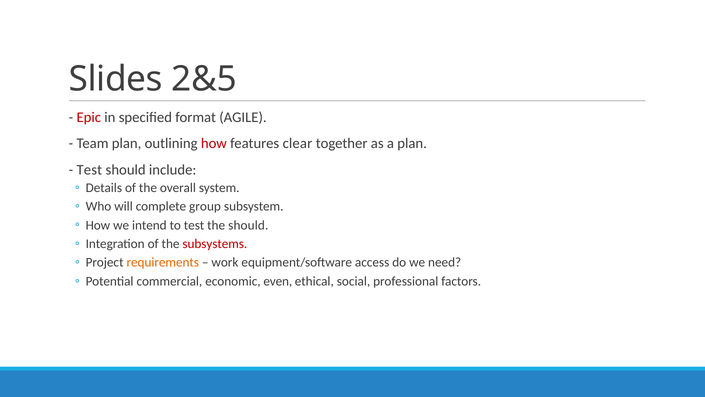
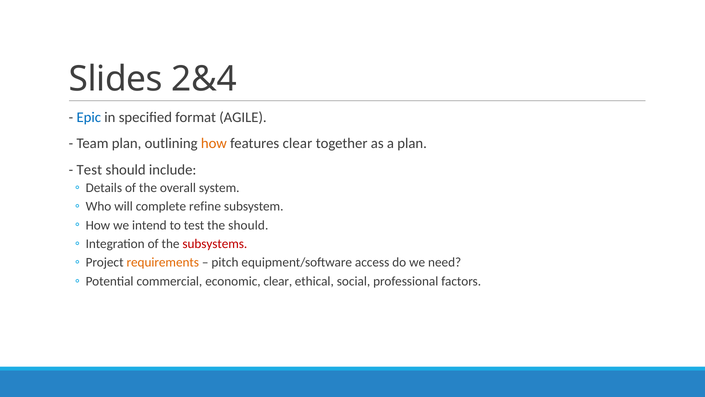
2&5: 2&5 -> 2&4 (204, 79)
Epic colour: red -> blue (89, 117)
how colour: red -> orange (214, 143)
group: group -> refine (205, 206)
work: work -> pitch (225, 262)
economic even: even -> clear (278, 281)
